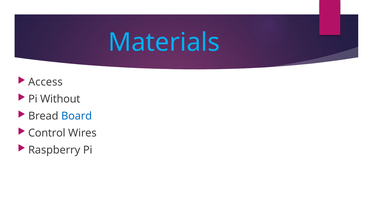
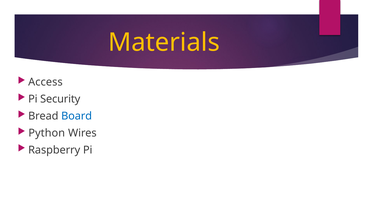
Materials colour: light blue -> yellow (164, 42)
Without: Without -> Security (60, 99)
Control: Control -> Python (47, 133)
